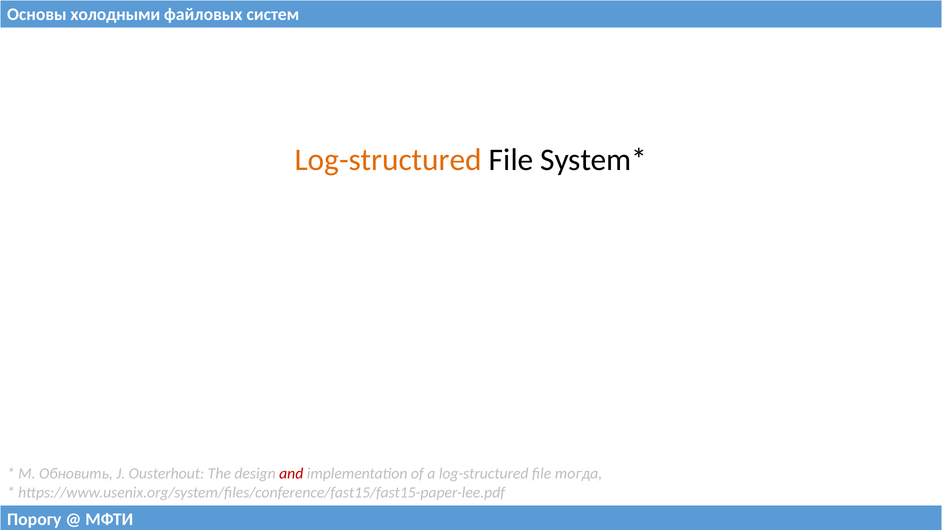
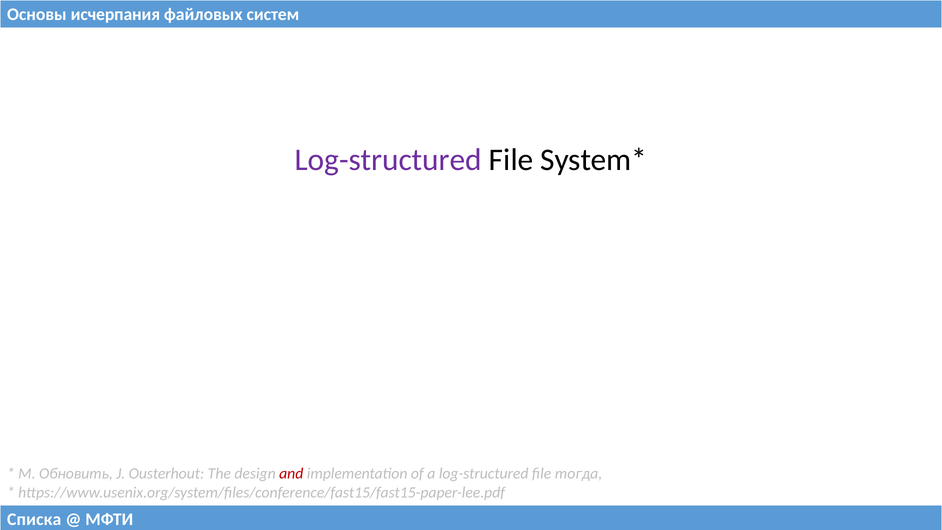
холодными: холодными -> исчерпания (115, 15)
Log-structured colour: orange -> purple (388, 160)
Порогу: Порогу -> Списка (34, 519)
